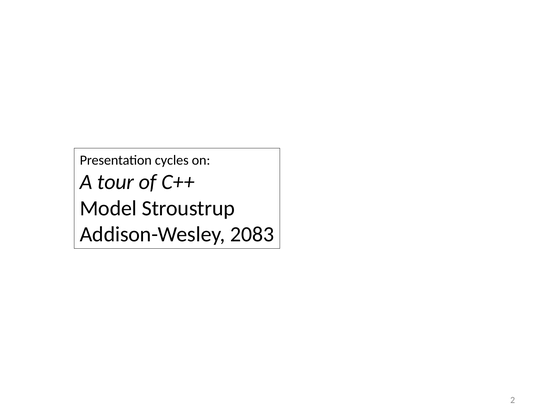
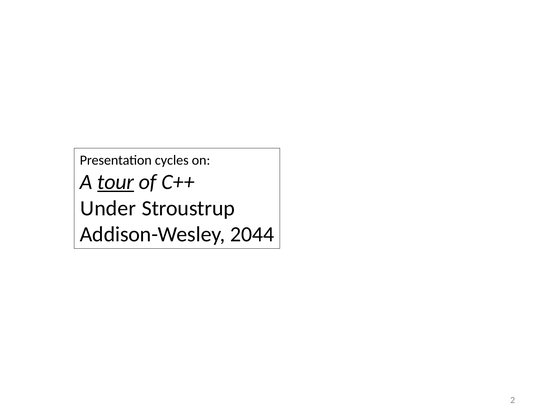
tour underline: none -> present (116, 182)
Model: Model -> Under (108, 208)
2083: 2083 -> 2044 (252, 234)
